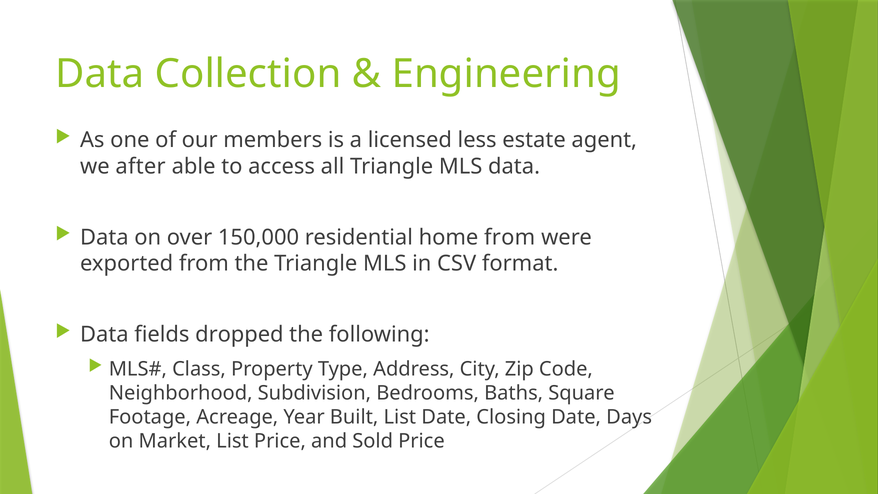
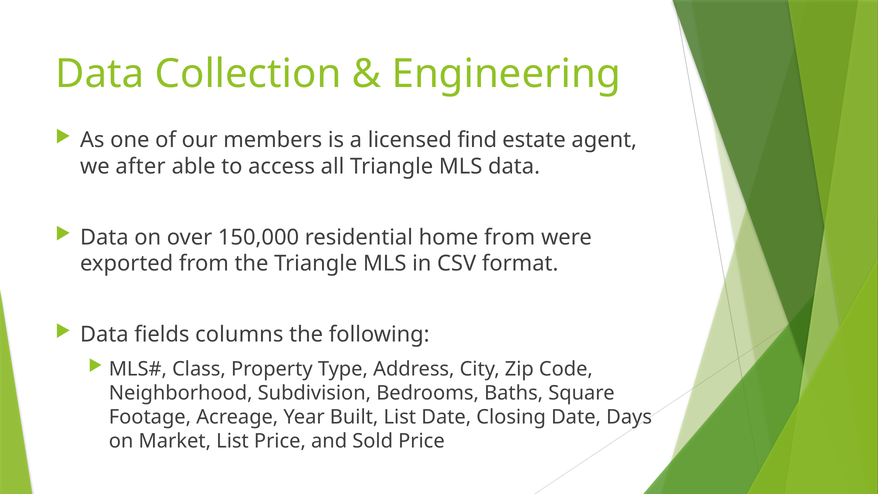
less: less -> find (477, 140)
dropped: dropped -> columns (239, 335)
